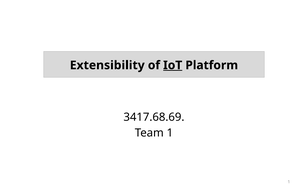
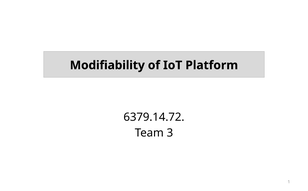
Extensibility: Extensibility -> Modifiability (107, 65)
IoT underline: present -> none (173, 65)
3417.68.69: 3417.68.69 -> 6379.14.72 (154, 117)
Team 1: 1 -> 3 (170, 133)
